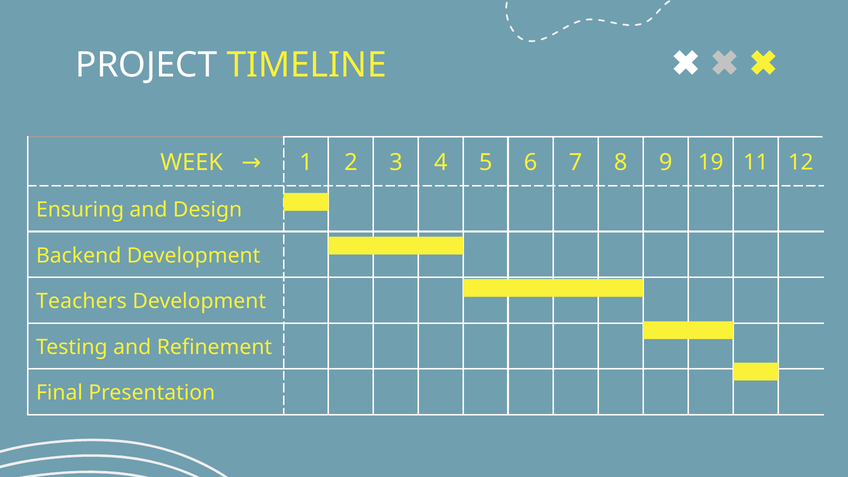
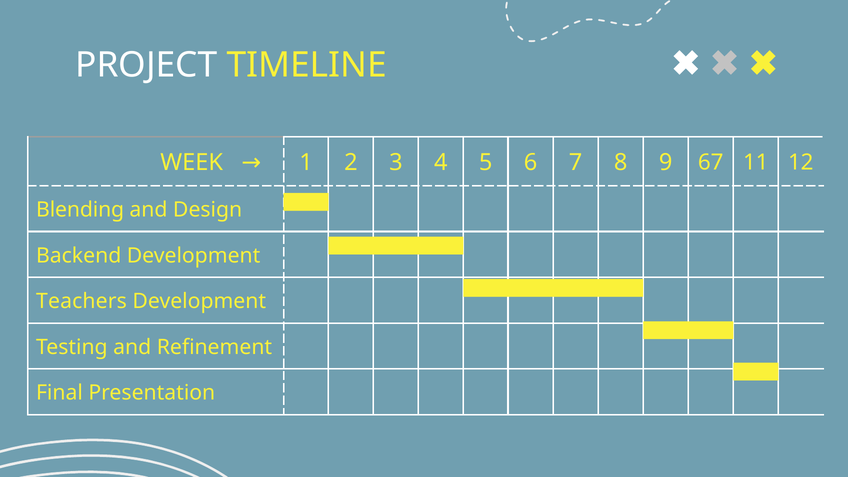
19: 19 -> 67 (711, 162)
Ensuring: Ensuring -> Blending (80, 210)
